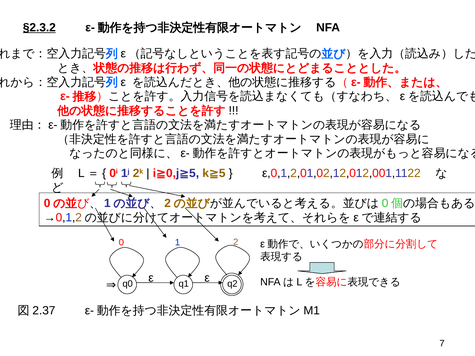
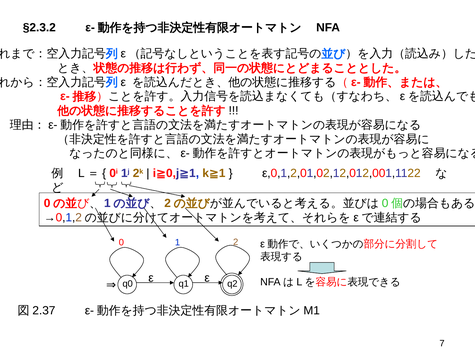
§2.3.2 underline: present -> none (39, 28)
5: 5 -> 1 (192, 173)
5: 5 -> 1 (222, 173)
